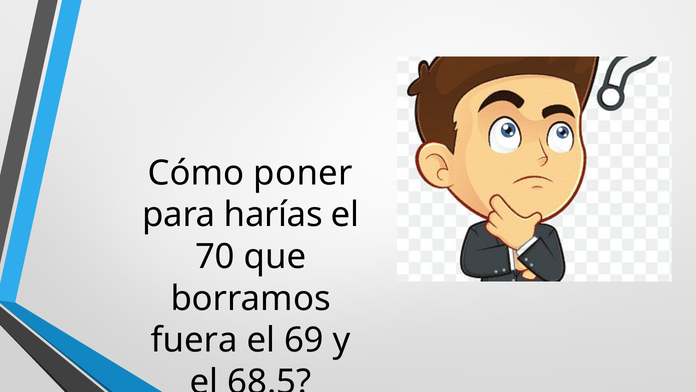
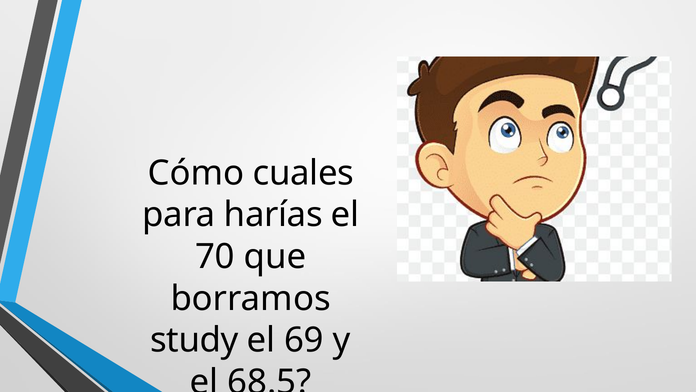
poner: poner -> cuales (303, 173)
fuera: fuera -> study (194, 340)
